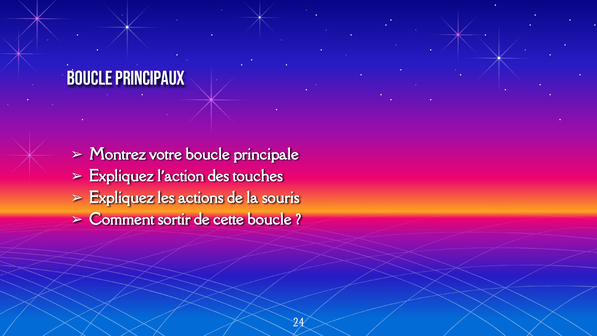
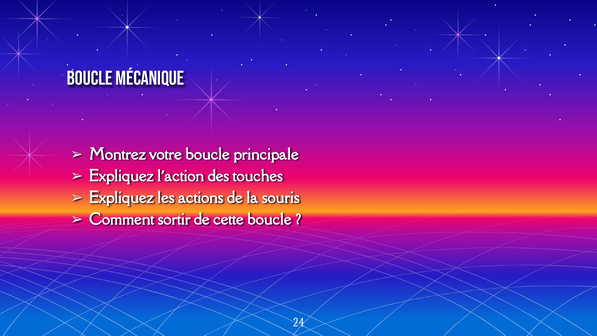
principaux: principaux -> mécanique (150, 78)
